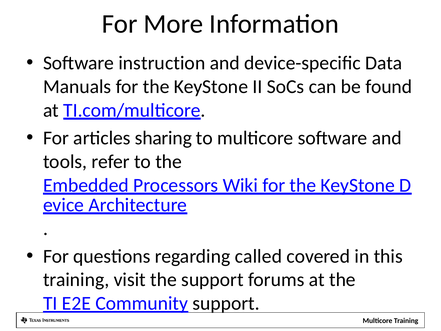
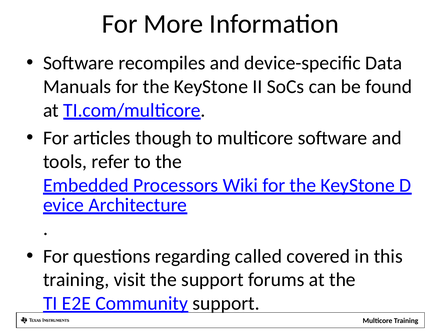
instruction: instruction -> recompiles (162, 63)
sharing: sharing -> though (163, 138)
